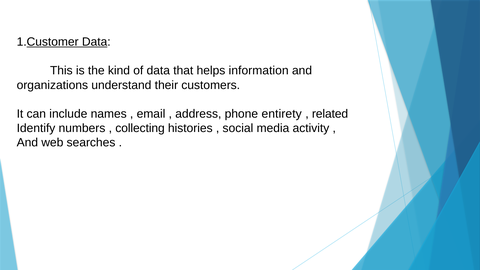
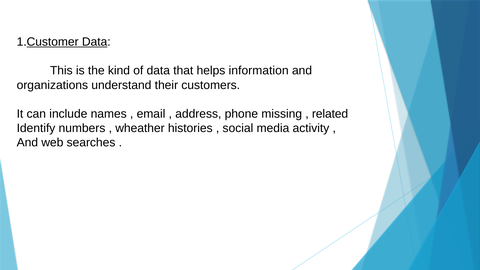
entirety: entirety -> missing (282, 114)
collecting: collecting -> wheather (140, 128)
